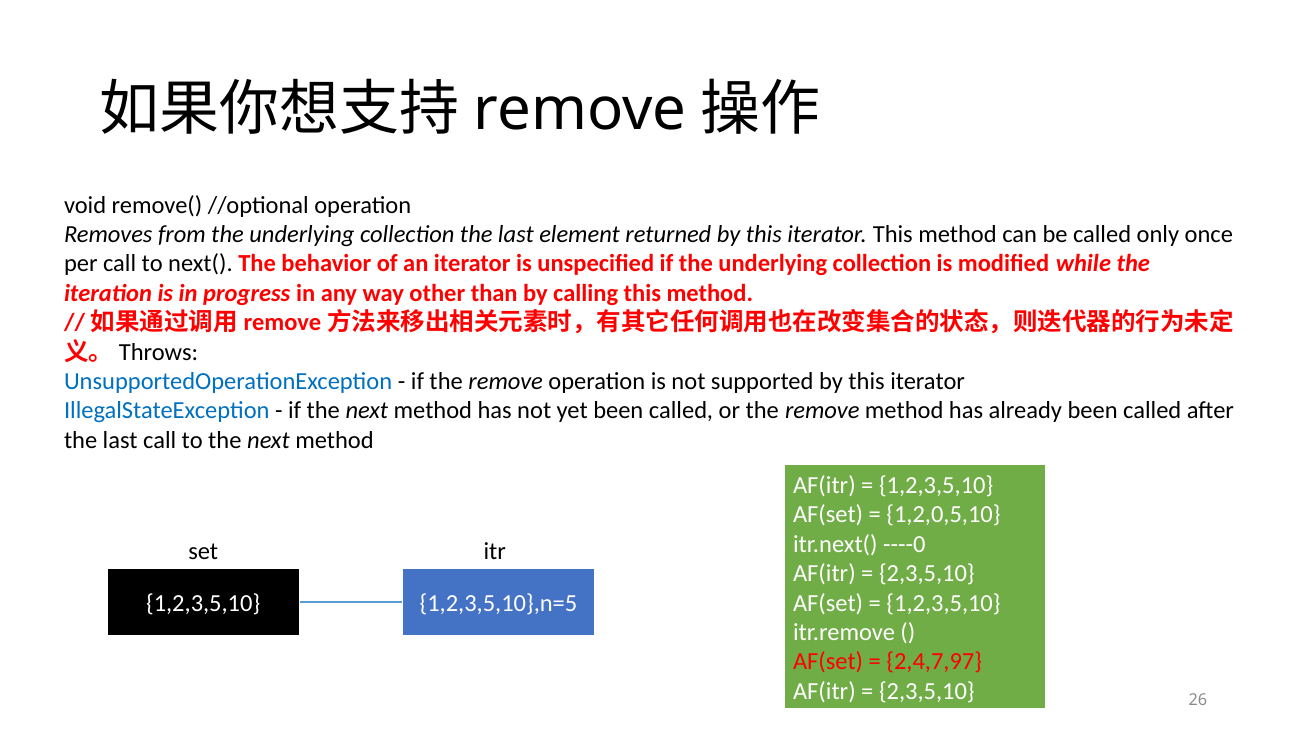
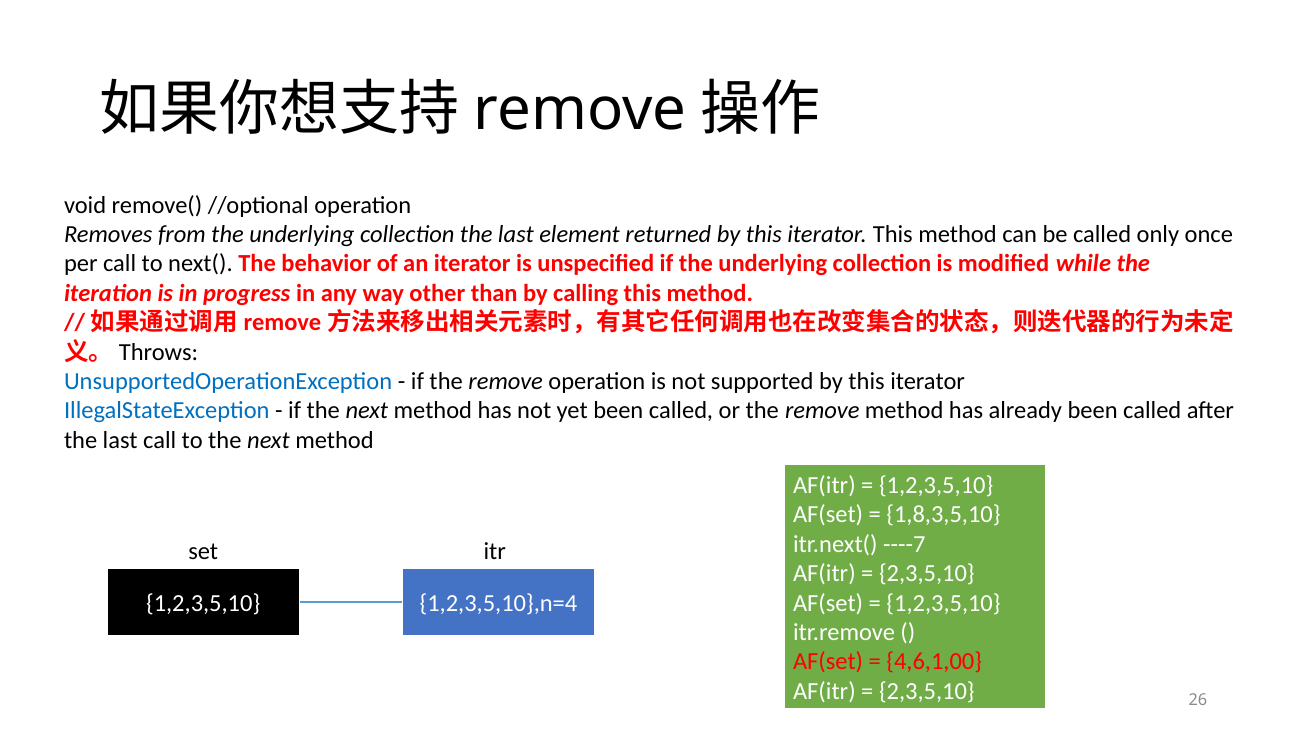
1,2,0,5,10: 1,2,0,5,10 -> 1,8,3,5,10 (943, 515)
----0: ----0 -> ----7 (904, 544)
1,2,3,5,10},n=5: 1,2,3,5,10},n=5 -> 1,2,3,5,10},n=4 (498, 604)
2,4,7,97: 2,4,7,97 -> 4,6,1,00 (934, 662)
